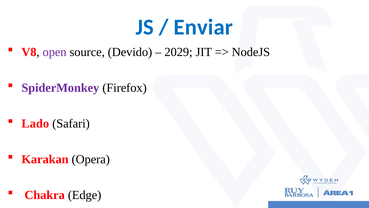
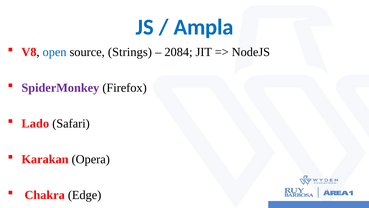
Enviar: Enviar -> Ampla (204, 27)
open colour: purple -> blue (55, 52)
Devido: Devido -> Strings (130, 52)
2029: 2029 -> 2084 (178, 52)
